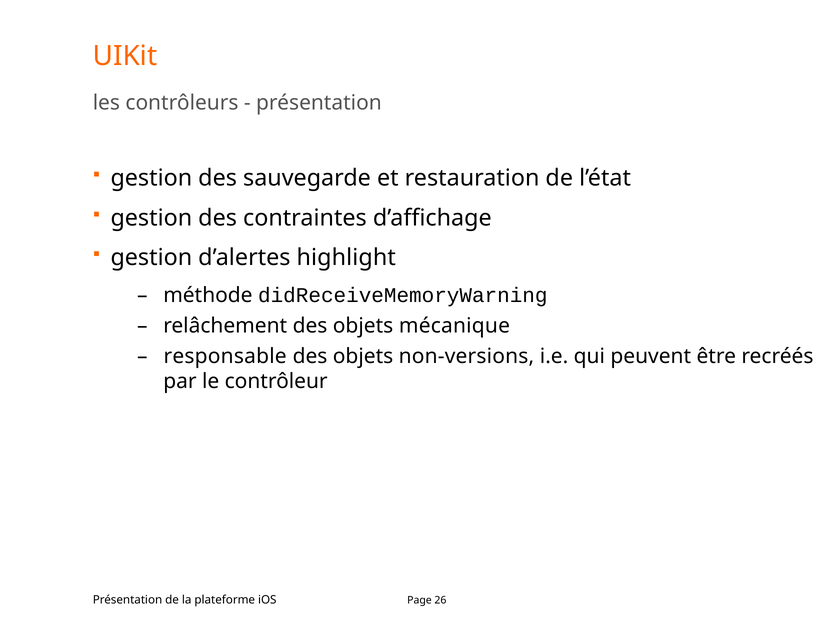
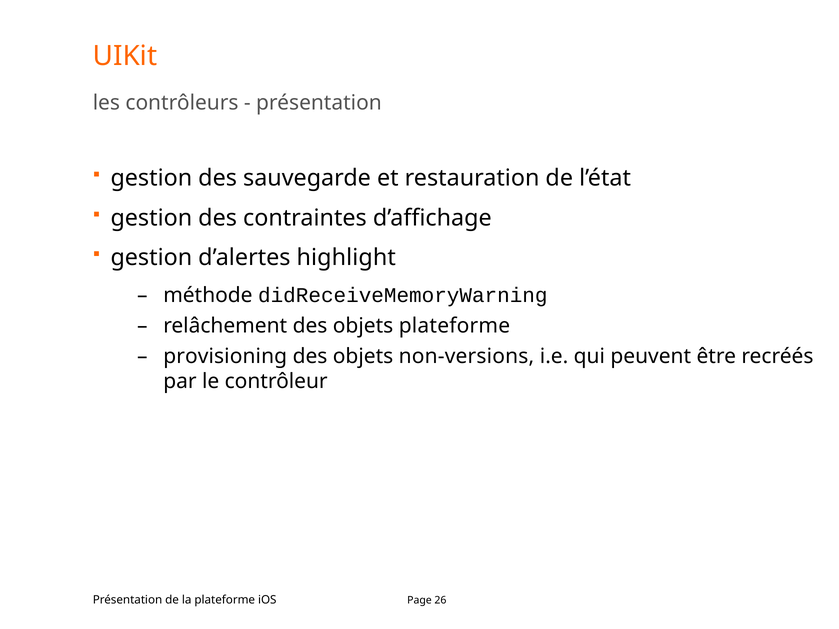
objets mécanique: mécanique -> plateforme (454, 326)
responsable: responsable -> provisioning (225, 357)
